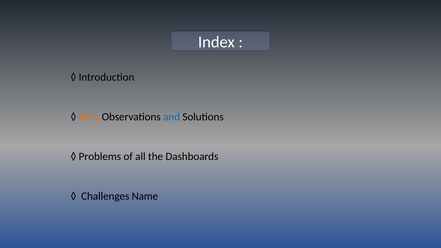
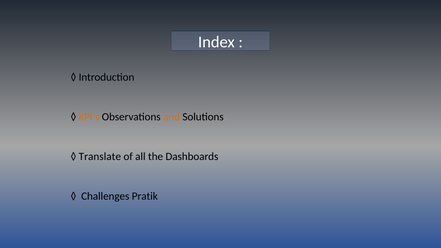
and colour: blue -> orange (172, 117)
Problems: Problems -> Translate (100, 156)
Name: Name -> Pratik (145, 196)
